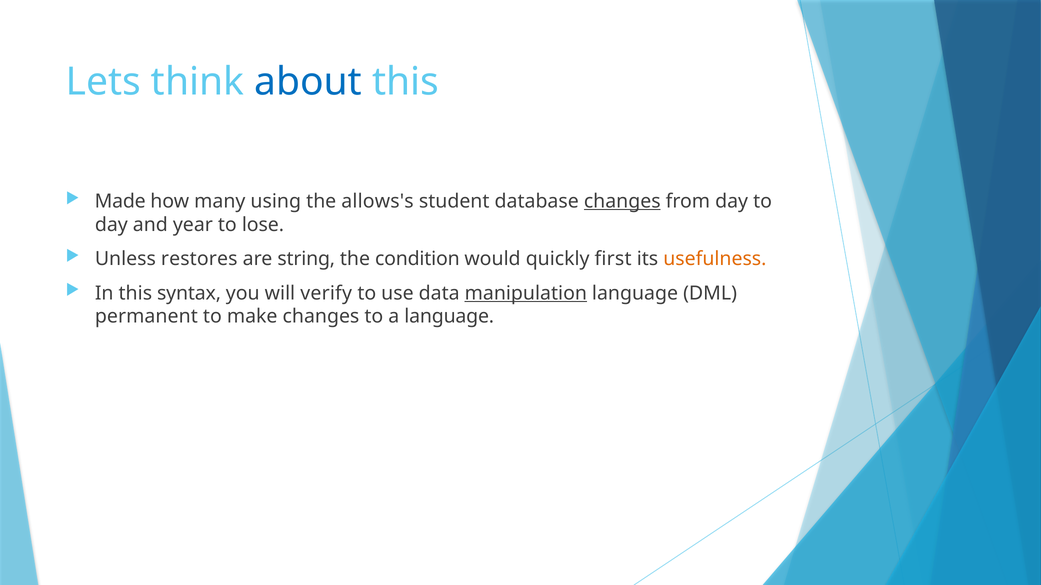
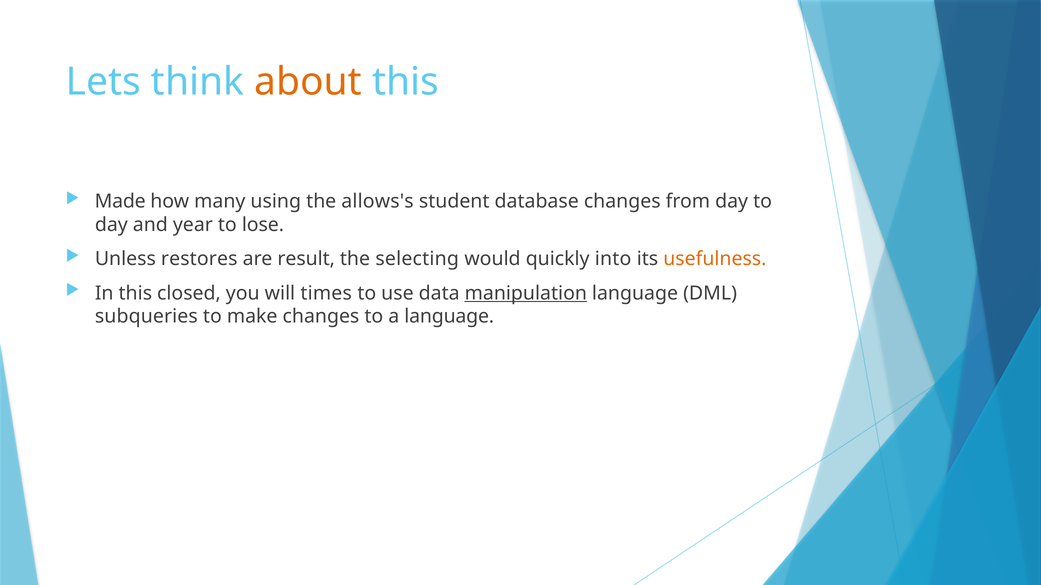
about colour: blue -> orange (308, 82)
changes underline: present -> none (622, 201)
string: string -> result (306, 259)
condition: condition -> selecting (417, 259)
first: first -> into (613, 259)
syntax: syntax -> closed (189, 293)
verify: verify -> times (326, 293)
permanent: permanent -> subqueries (146, 317)
